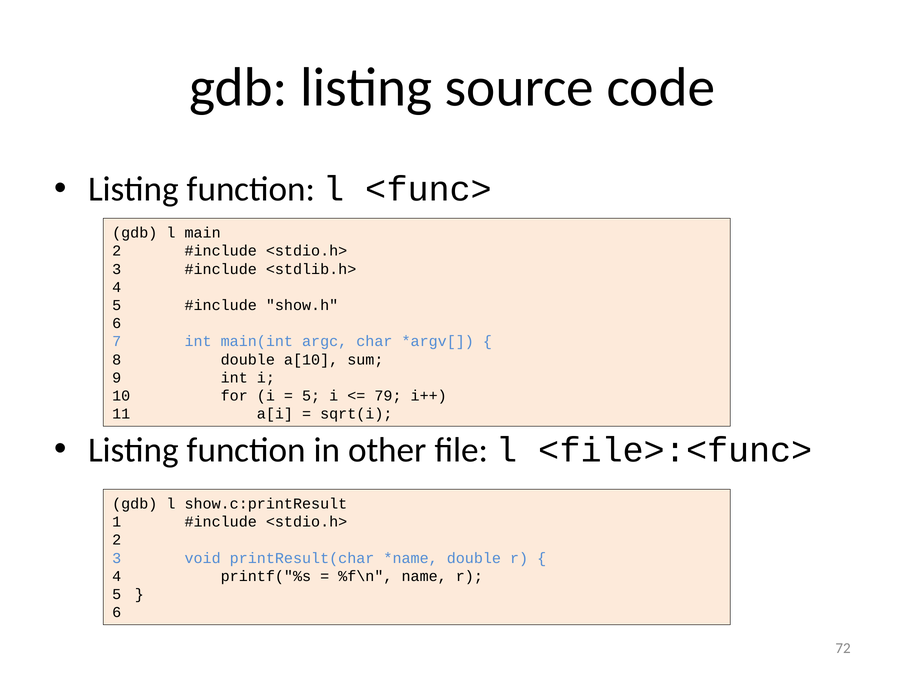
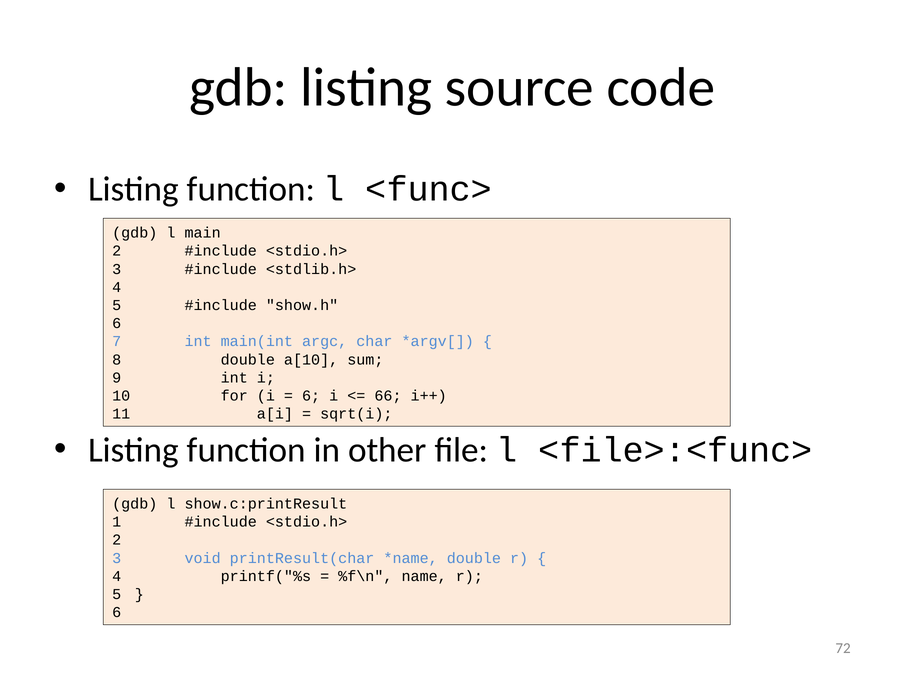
5: 5 -> 6 (311, 396)
79: 79 -> 66 (388, 396)
